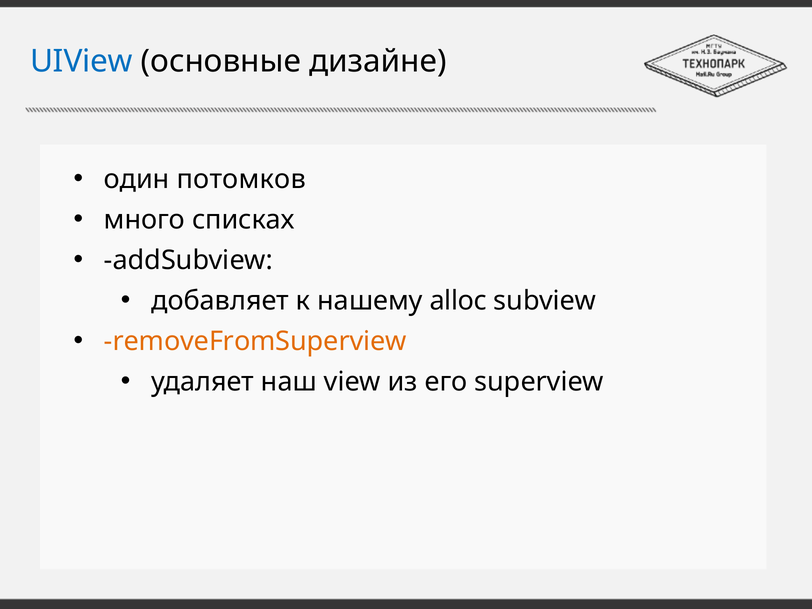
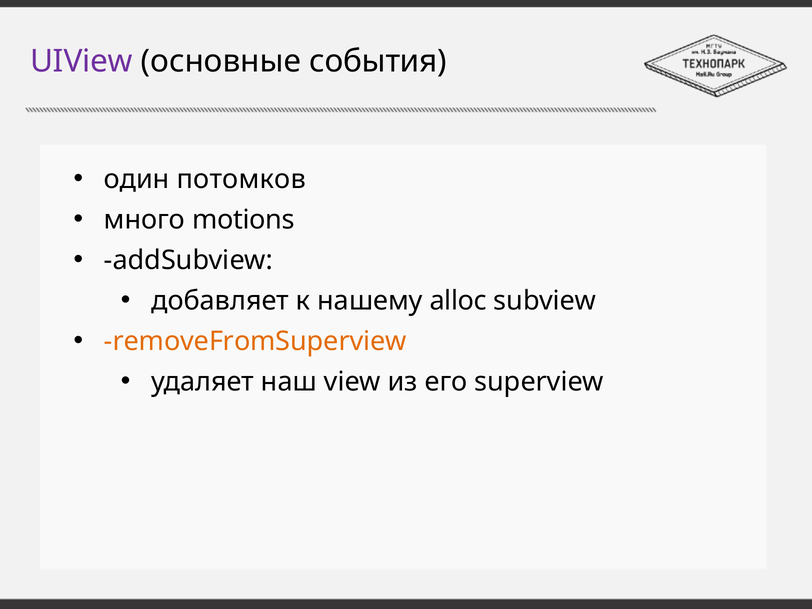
UIView colour: blue -> purple (81, 61)
дизайне: дизайне -> события (378, 61)
списках: списках -> motions (243, 220)
